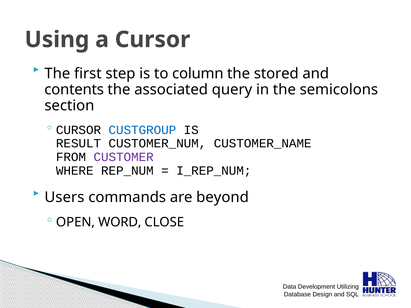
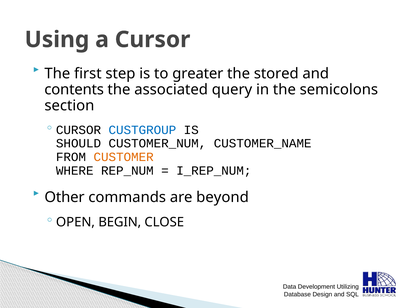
column: column -> greater (198, 74)
RESULT: RESULT -> SHOULD (79, 144)
CUSTOMER colour: purple -> orange (124, 157)
Users: Users -> Other (65, 197)
WORD: WORD -> BEGIN (120, 222)
